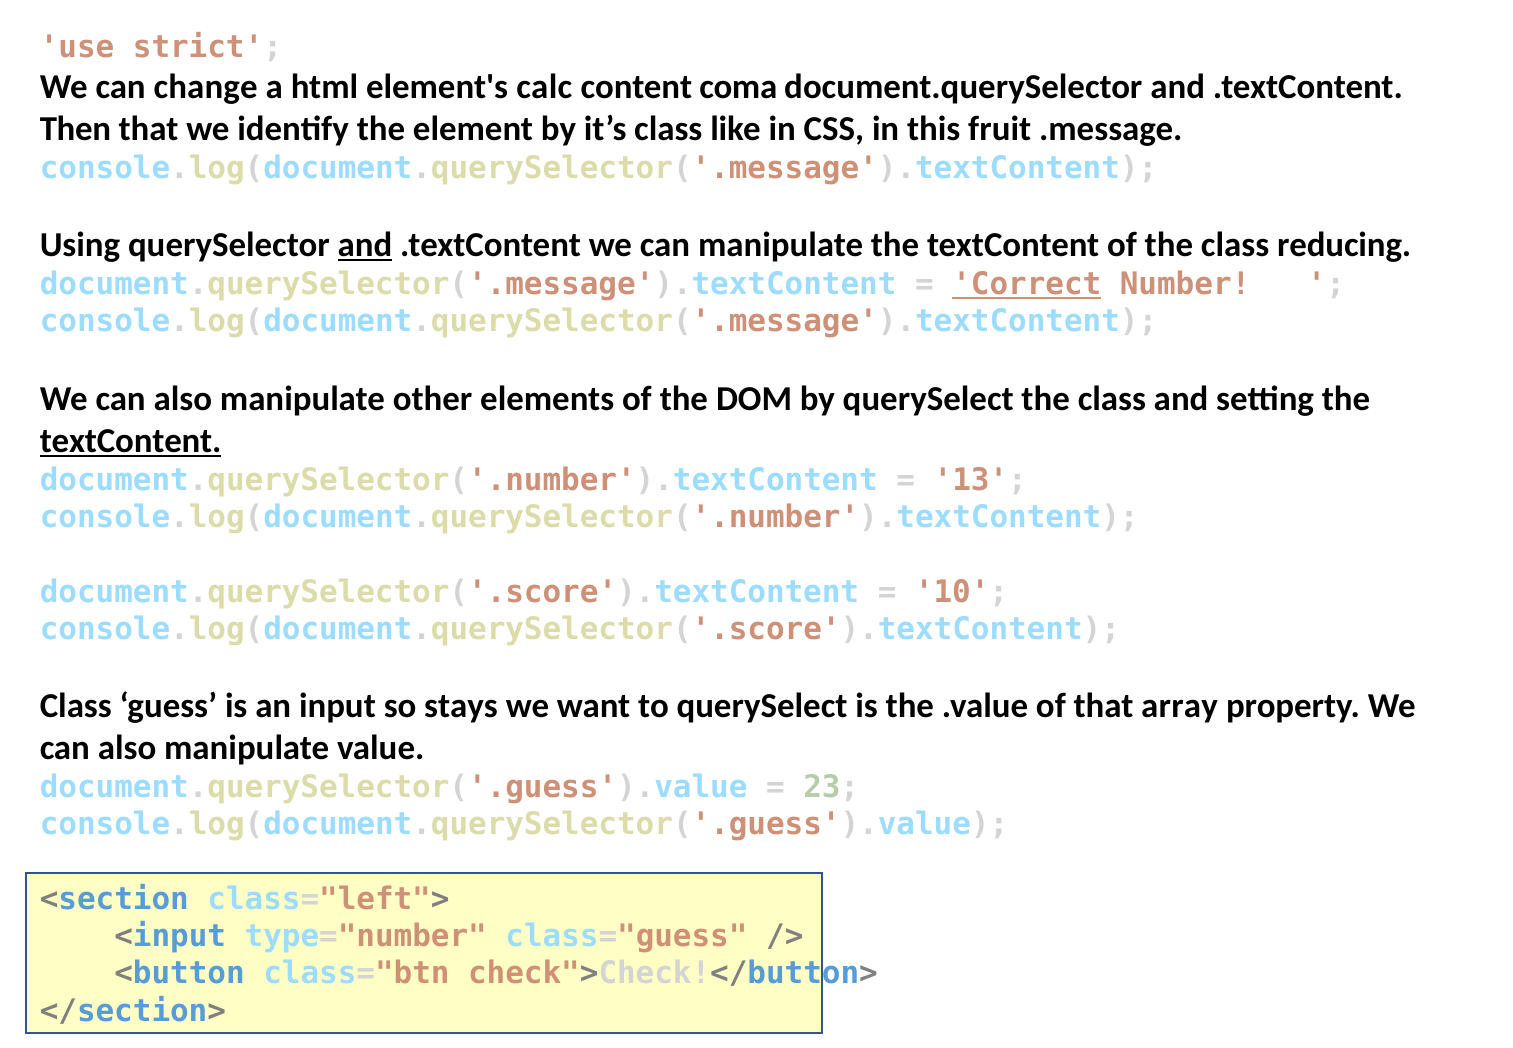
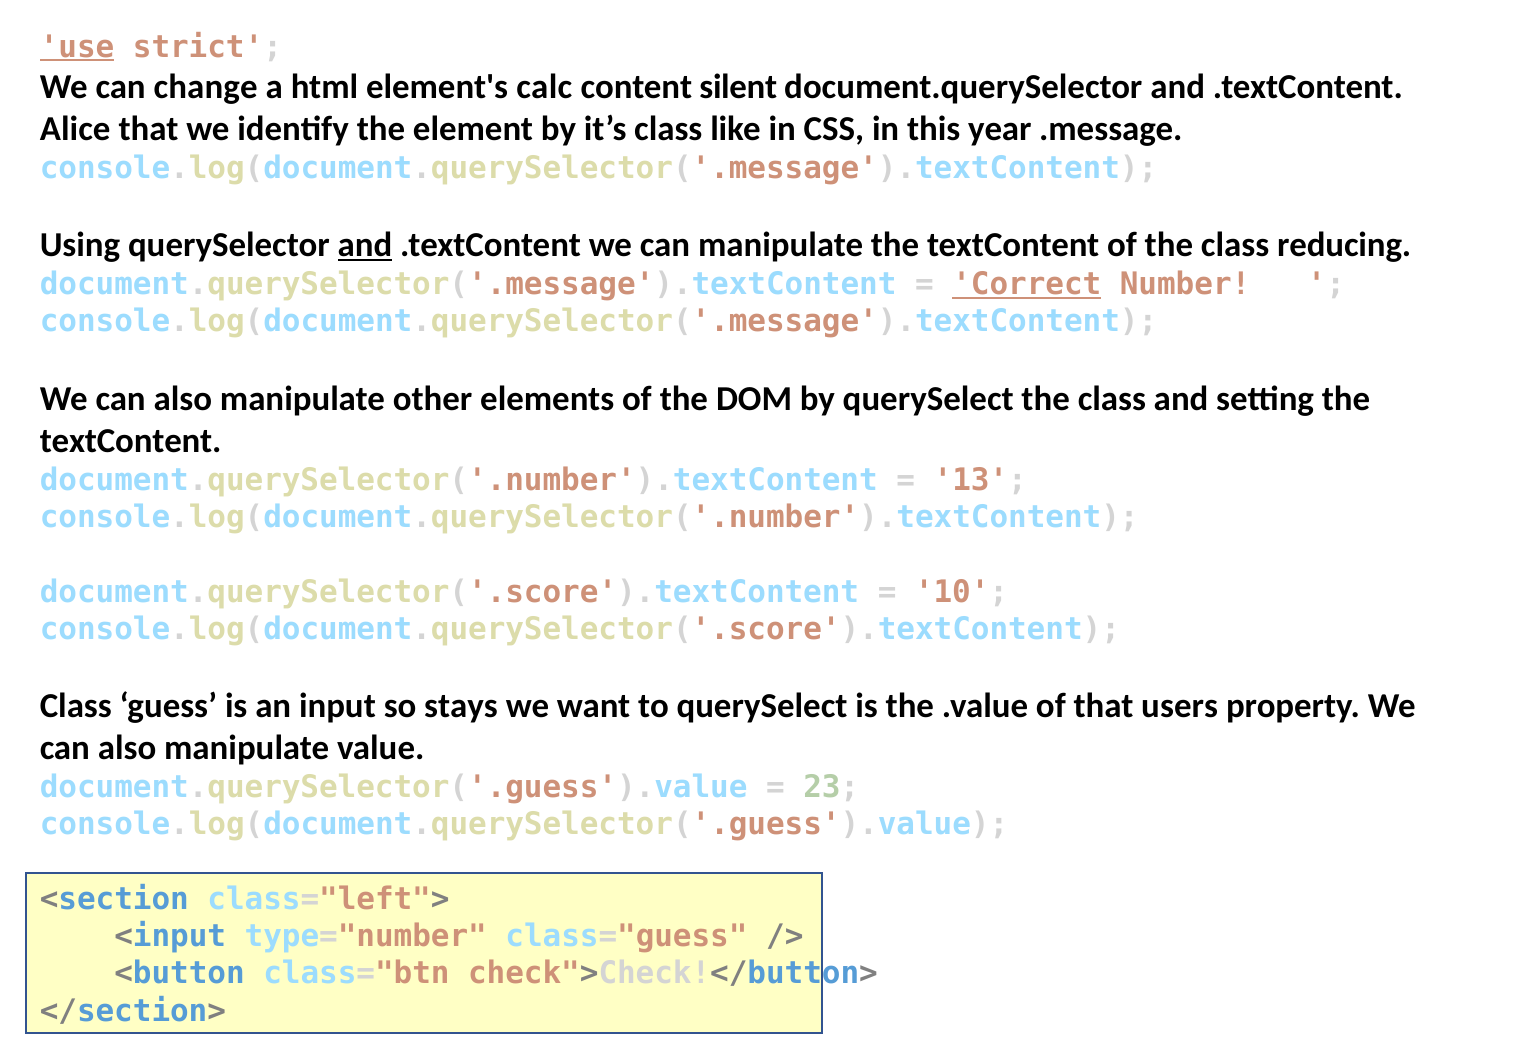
use underline: none -> present (77, 47)
coma: coma -> silent (738, 87)
Then: Then -> Alice (75, 129)
fruit: fruit -> year (1000, 129)
textContent underline: present -> none (131, 441)
array: array -> users (1180, 706)
